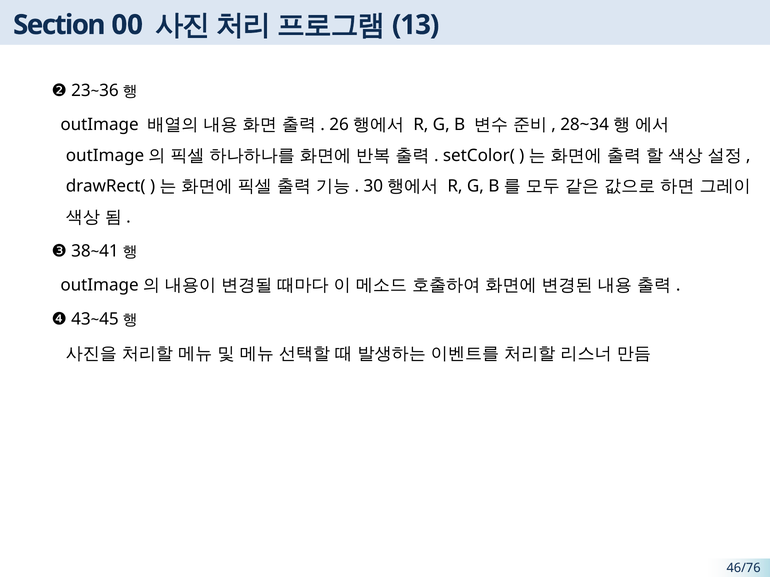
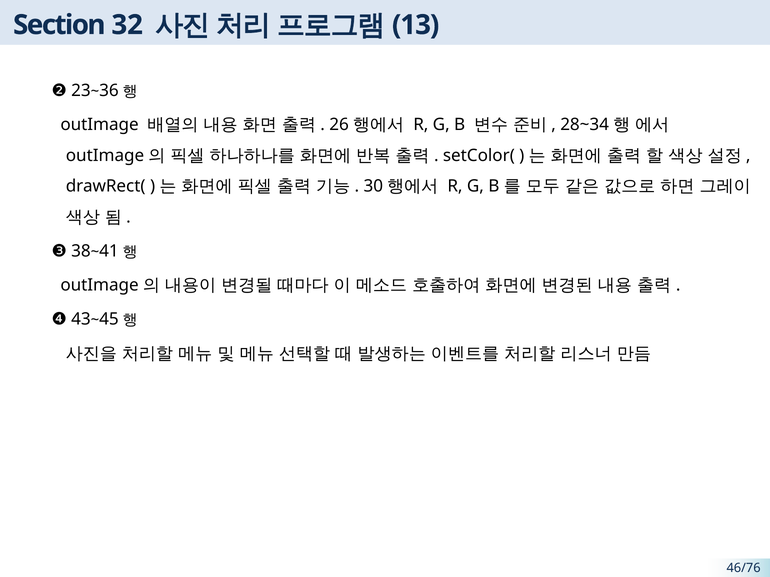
00: 00 -> 32 (127, 25)
